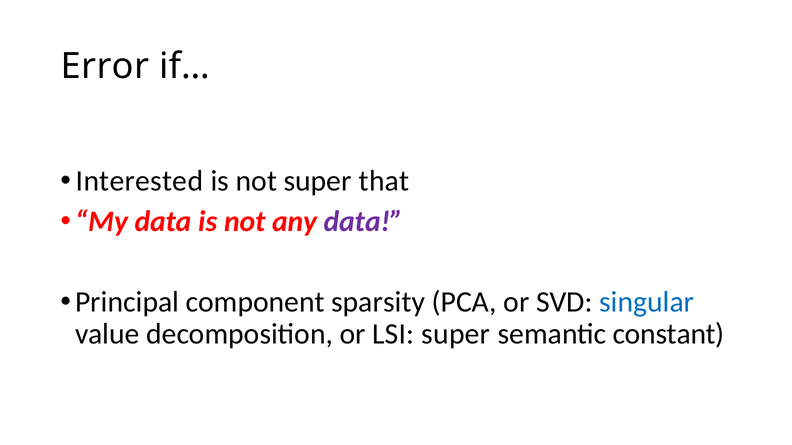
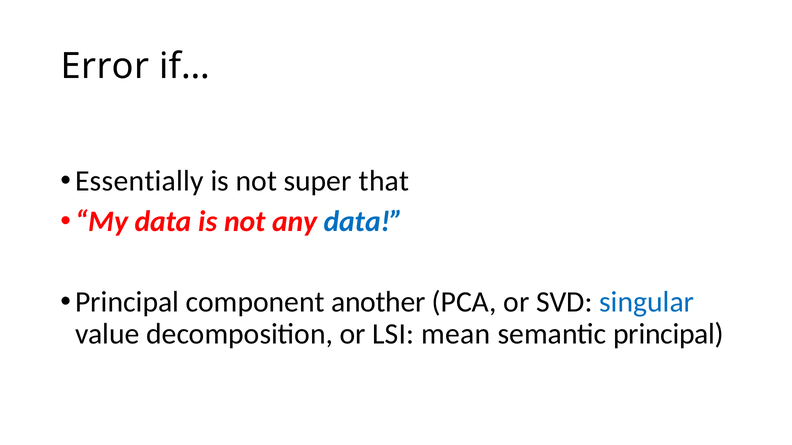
Interested: Interested -> Essentially (139, 181)
data colour: purple -> blue (364, 222)
sparsity: sparsity -> another (378, 302)
LSI super: super -> mean (456, 334)
semantic constant: constant -> principal (669, 334)
